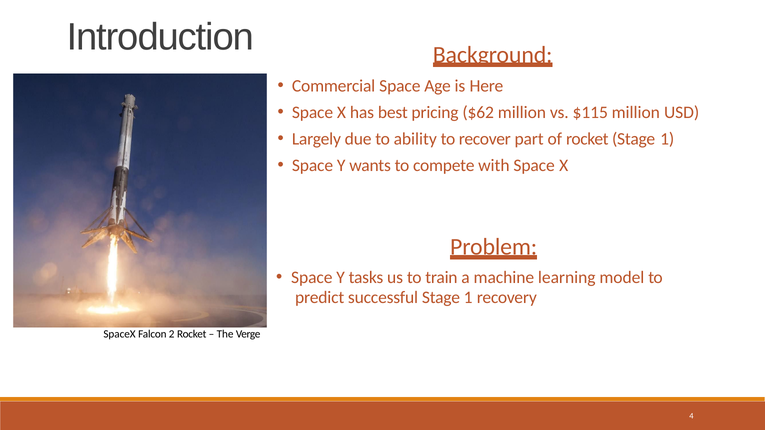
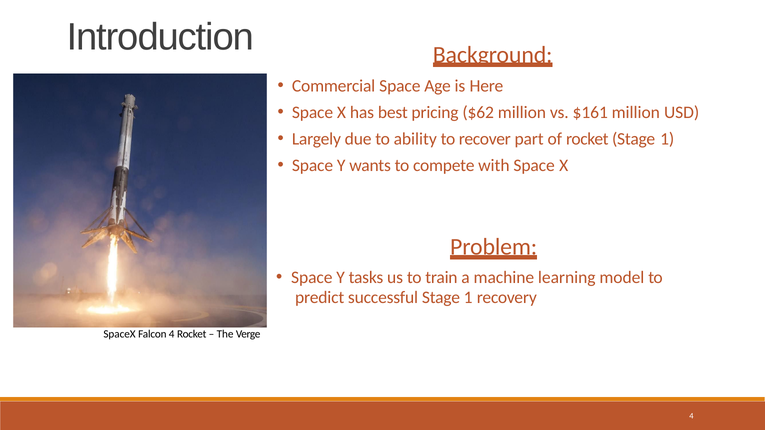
$115: $115 -> $161 (590, 113)
Falcon 2: 2 -> 4 (172, 334)
